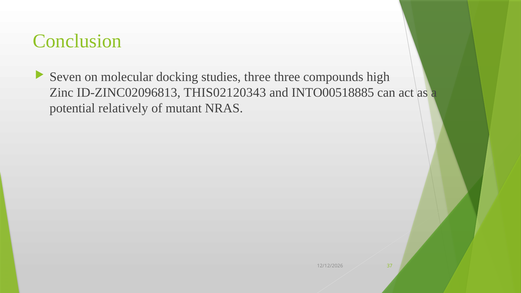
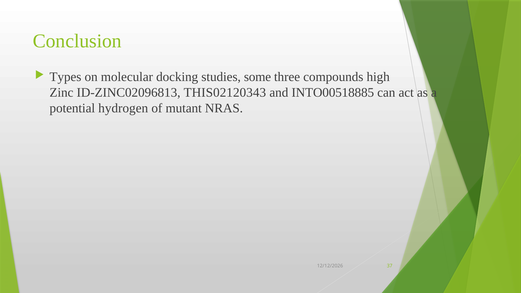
Seven: Seven -> Types (65, 77)
studies three: three -> some (258, 77)
relatively: relatively -> hydrogen (123, 108)
